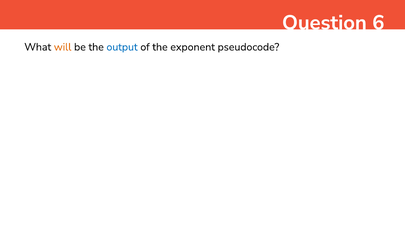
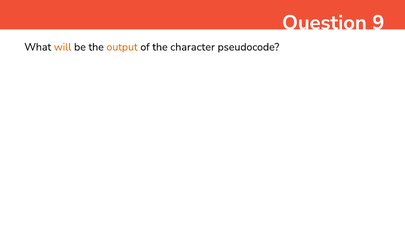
6: 6 -> 9 (378, 23)
output colour: blue -> orange (122, 47)
exponent: exponent -> character (193, 47)
